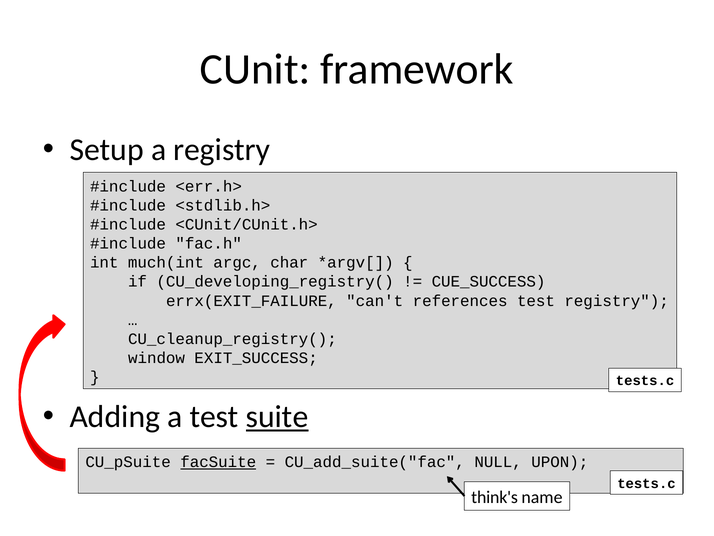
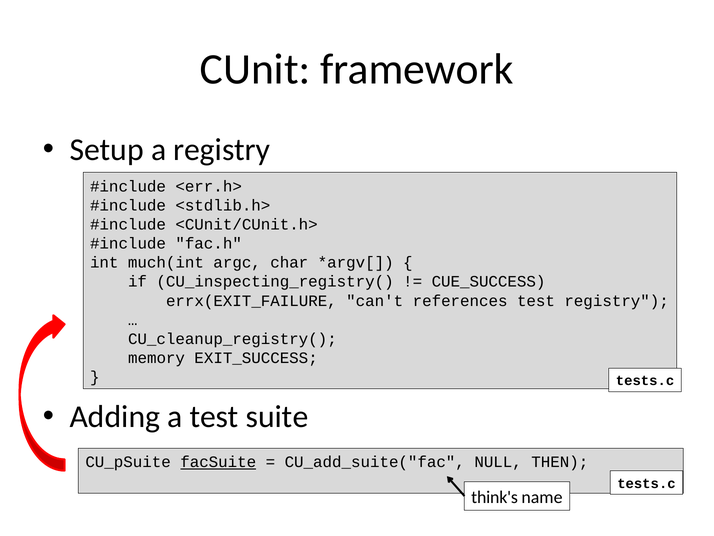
CU_developing_registry(: CU_developing_registry( -> CU_inspecting_registry( (275, 281)
window: window -> memory (157, 358)
suite underline: present -> none (277, 416)
UPON: UPON -> THEN (560, 462)
